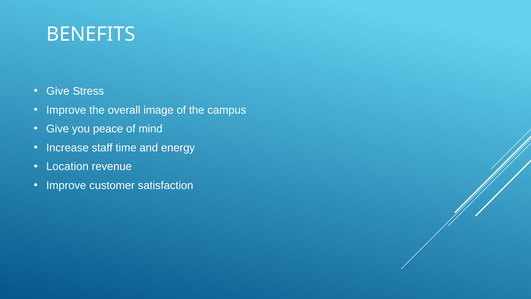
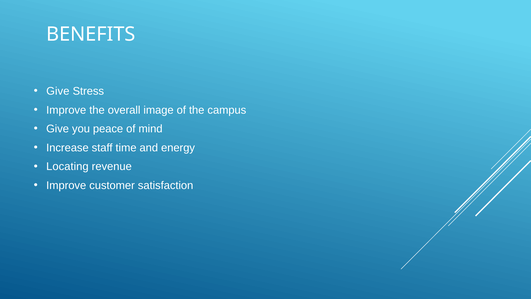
Location: Location -> Locating (67, 166)
